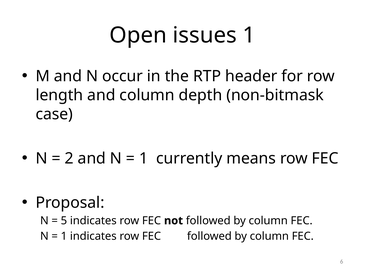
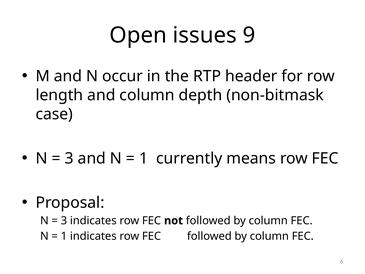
issues 1: 1 -> 9 (249, 35)
2: 2 -> 3 (69, 158)
5: 5 -> 3 (64, 220)
